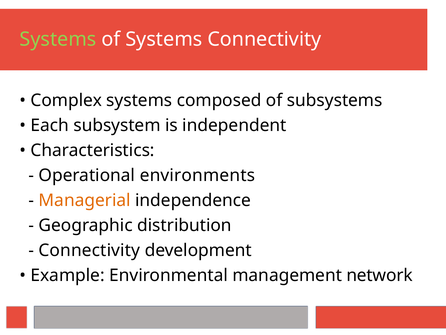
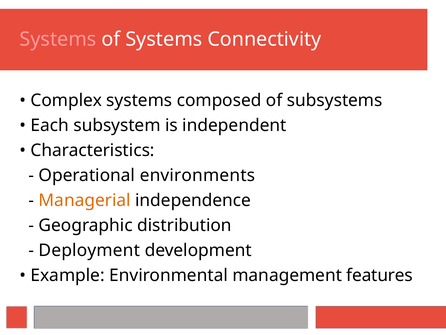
Systems colour: light green -> pink (58, 39)
Connectivity: Connectivity -> Deployment (89, 250)
network: network -> features (380, 275)
